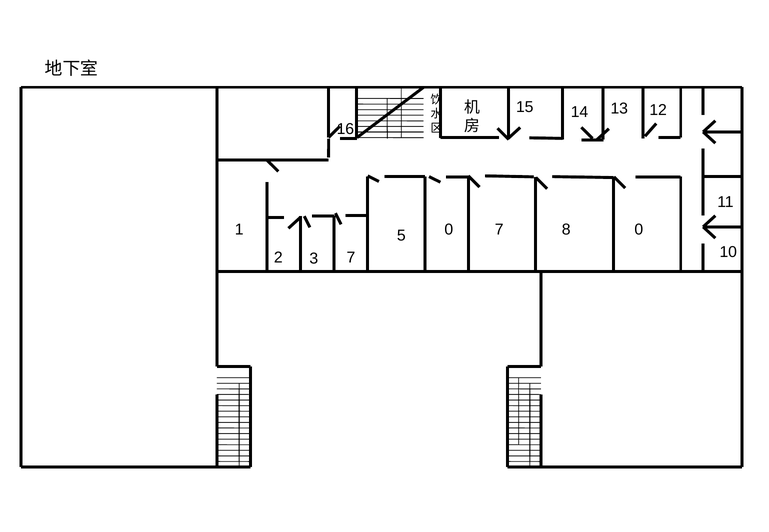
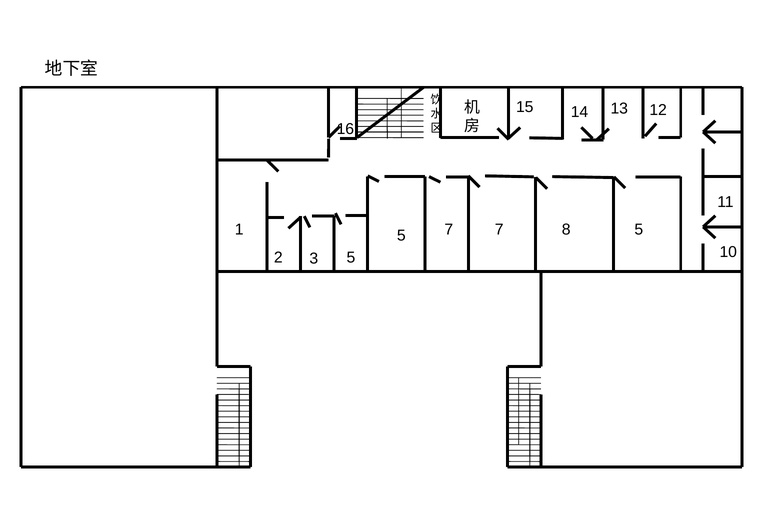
5 0: 0 -> 7 (449, 230)
8 0: 0 -> 5 (639, 230)
3 7: 7 -> 5 (351, 258)
